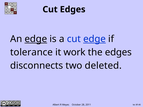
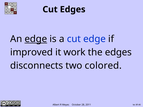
edge underline: present -> none (94, 39)
tolerance: tolerance -> improved (31, 52)
deleted: deleted -> colored (103, 66)
